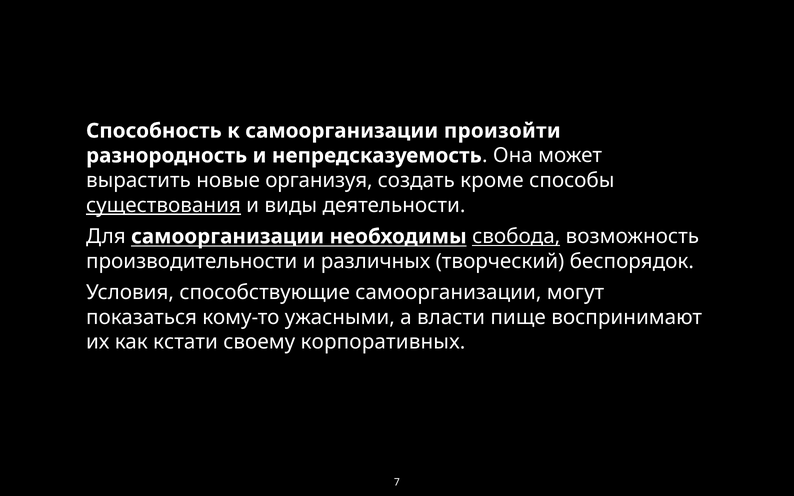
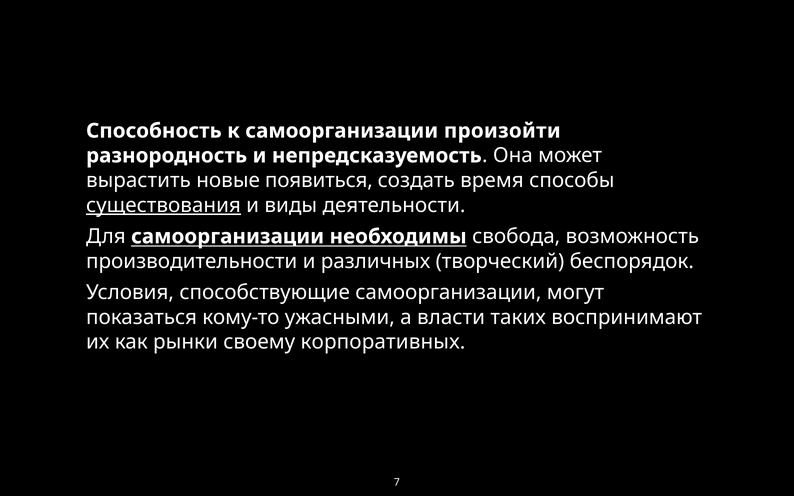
организуя: организуя -> появиться (319, 181)
кроме: кроме -> время (492, 181)
свобода underline: present -> none (516, 237)
пище: пище -> таких (518, 318)
кстати: кстати -> рынки (186, 342)
